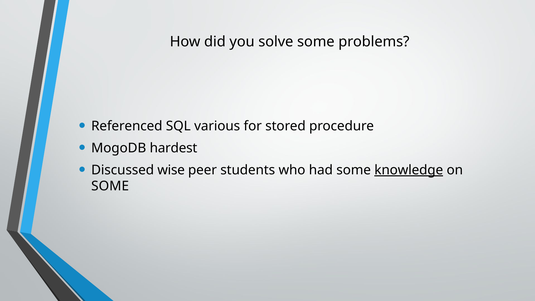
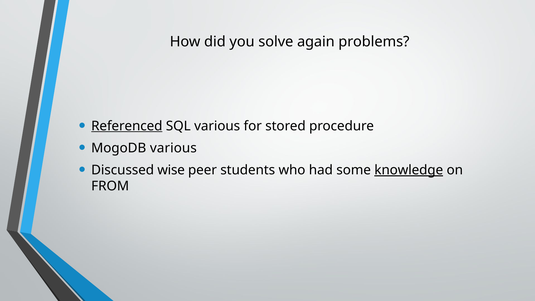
solve some: some -> again (316, 42)
Referenced underline: none -> present (127, 126)
MogoDB hardest: hardest -> various (173, 148)
SOME: SOME -> FROM (110, 186)
